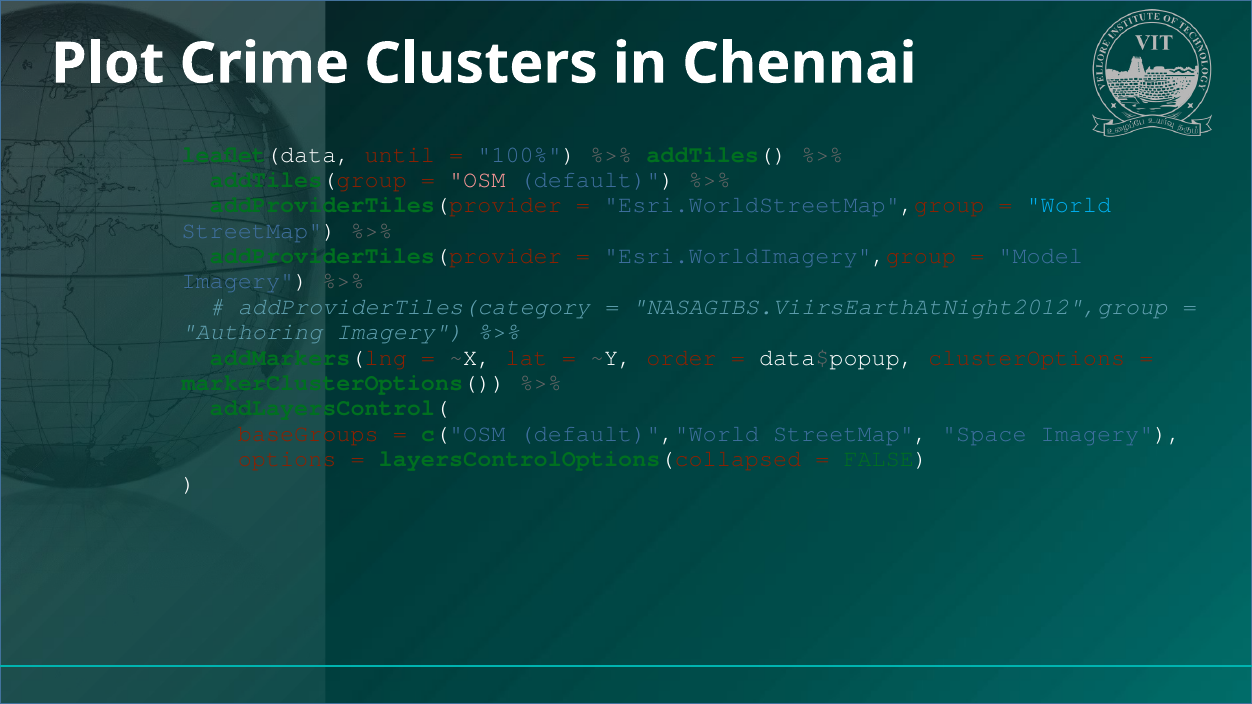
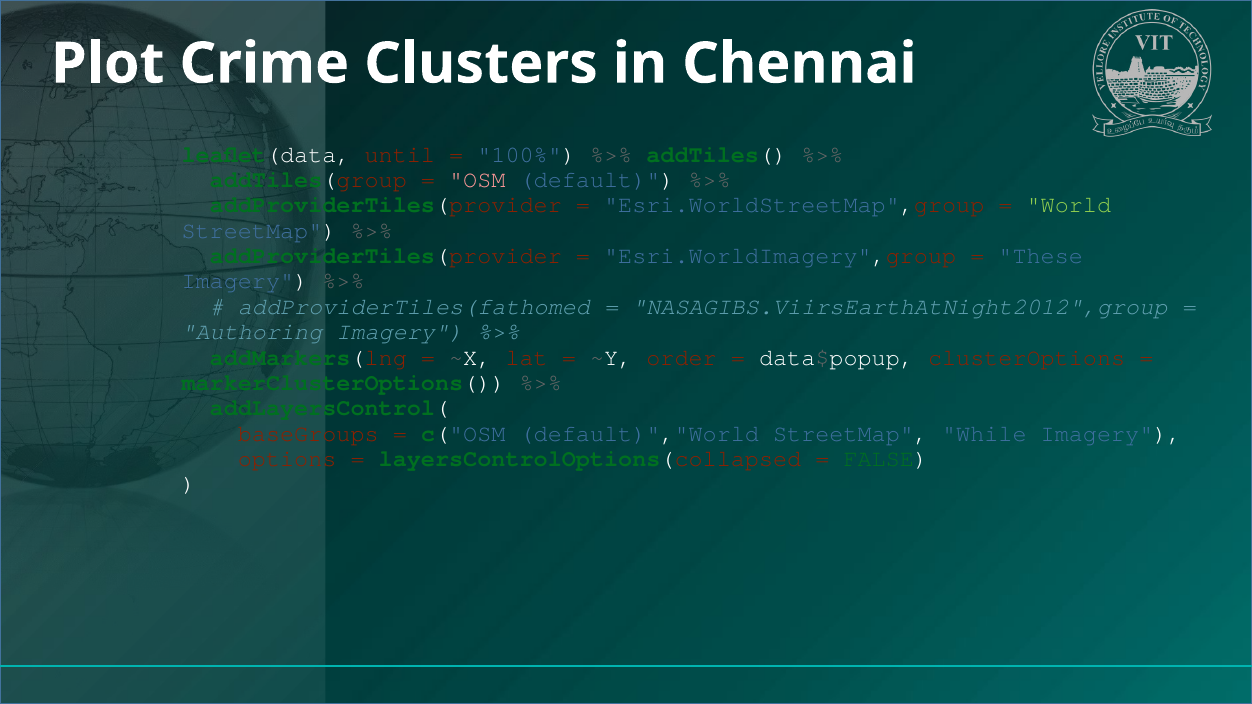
World colour: light blue -> light green (1069, 205)
Model: Model -> These (1041, 256)
addProviderTiles(category: addProviderTiles(category -> addProviderTiles(fathomed (414, 307)
Space: Space -> While (984, 434)
